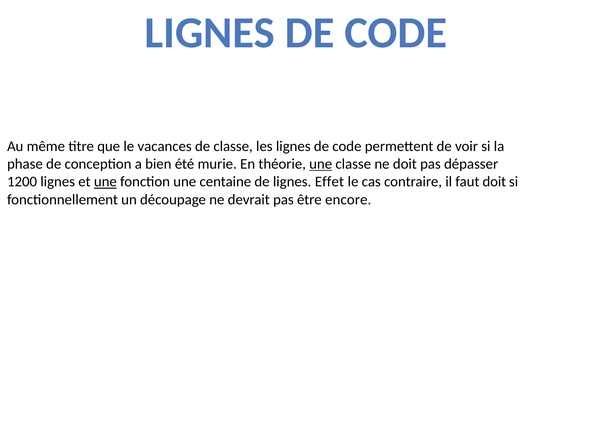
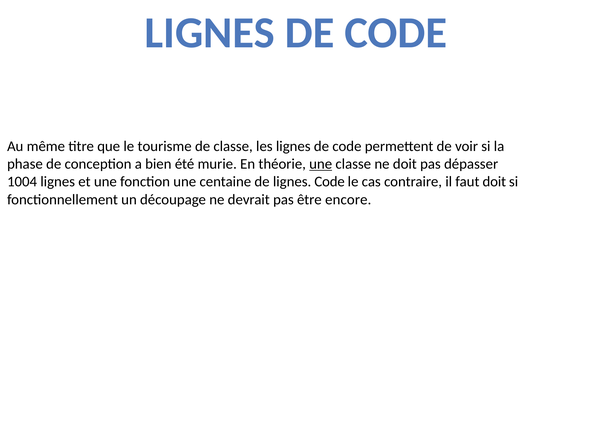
vacances: vacances -> tourisme (165, 146)
1200: 1200 -> 1004 (22, 182)
une underline: present -> none (105, 182)
lignes Effet: Effet -> Code (330, 182)
